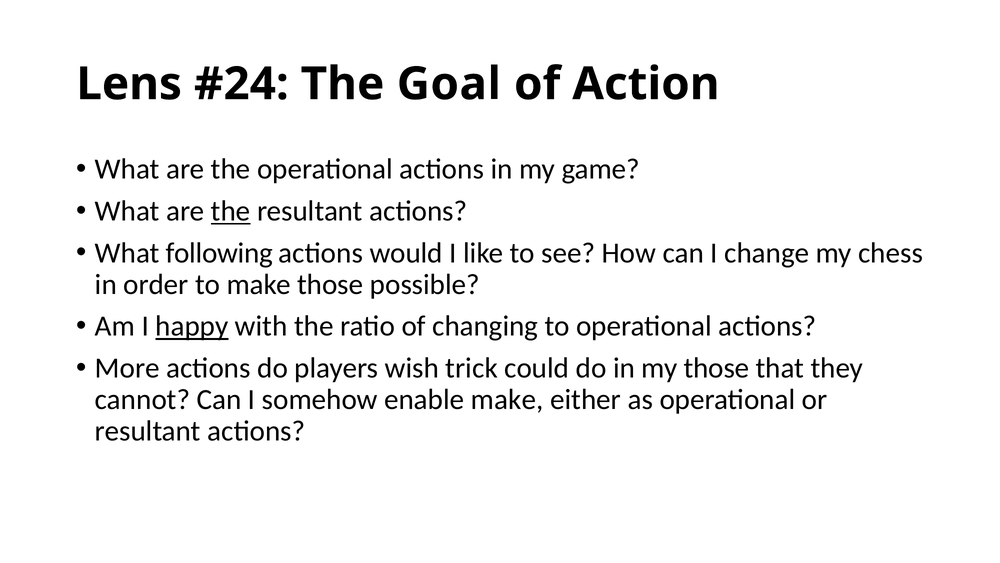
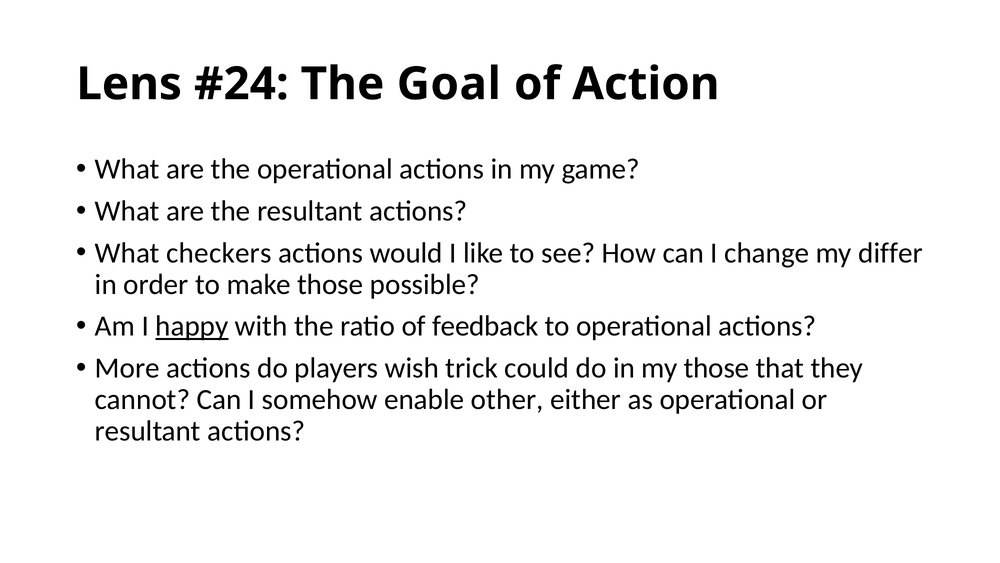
the underline: present -> none (231, 211)
following: following -> checkers (219, 253)
chess: chess -> differ (891, 253)
changing: changing -> feedback (485, 326)
enable make: make -> other (507, 399)
